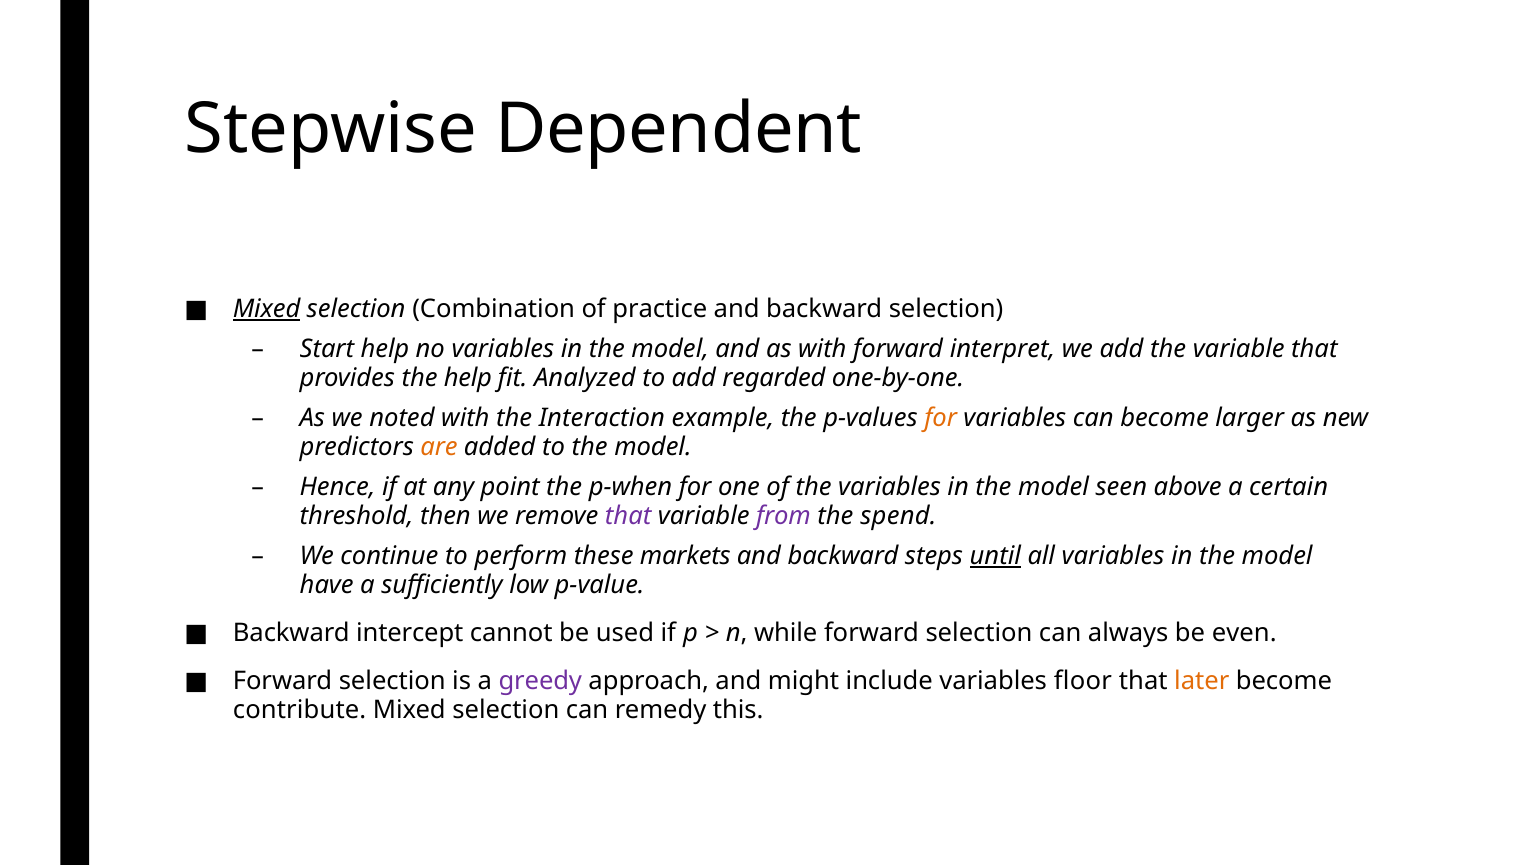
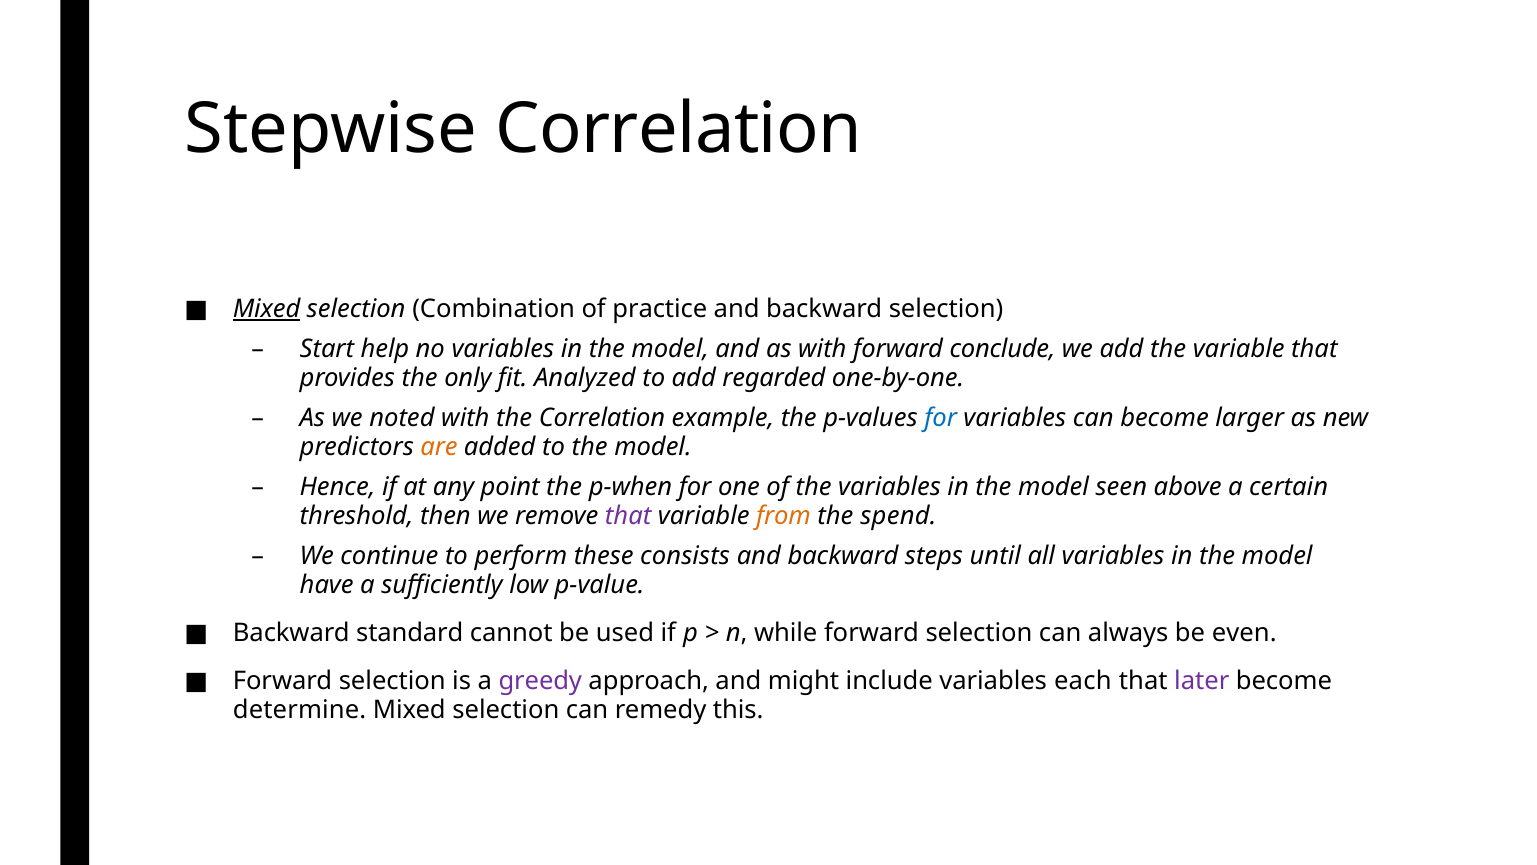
Stepwise Dependent: Dependent -> Correlation (679, 129)
interpret: interpret -> conclude (1003, 349)
the help: help -> only (468, 378)
the Interaction: Interaction -> Correlation (602, 418)
for colour: orange -> blue (941, 418)
from colour: purple -> orange (784, 515)
markets: markets -> consists (685, 555)
until underline: present -> none (995, 555)
intercept: intercept -> standard (410, 632)
floor: floor -> each (1083, 681)
later colour: orange -> purple (1202, 681)
contribute: contribute -> determine (300, 709)
